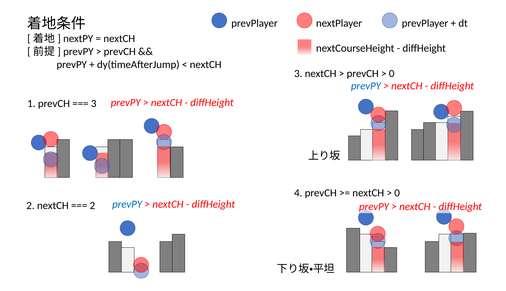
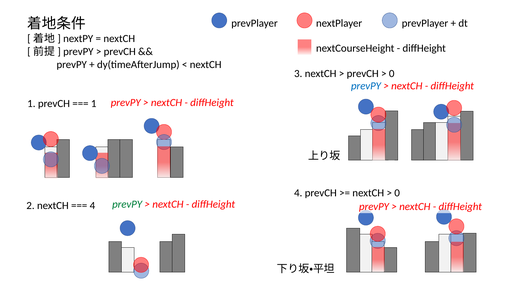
3: 3 -> 1 (94, 104)
prevPY colour: blue -> green (127, 205)
2: 2 -> 4 (92, 206)
